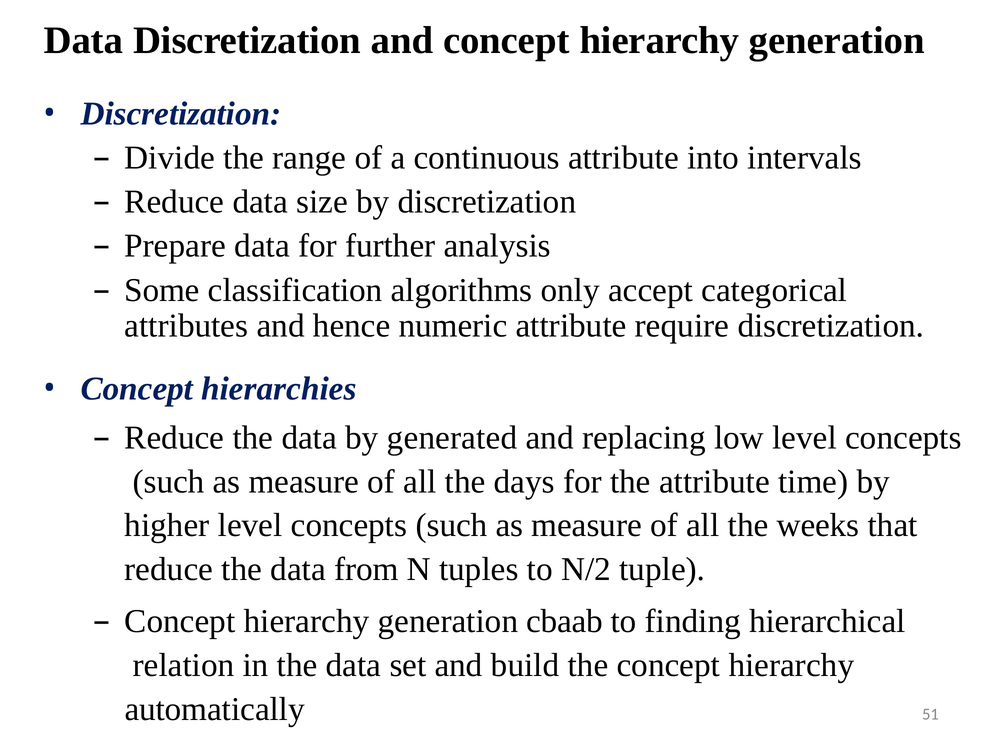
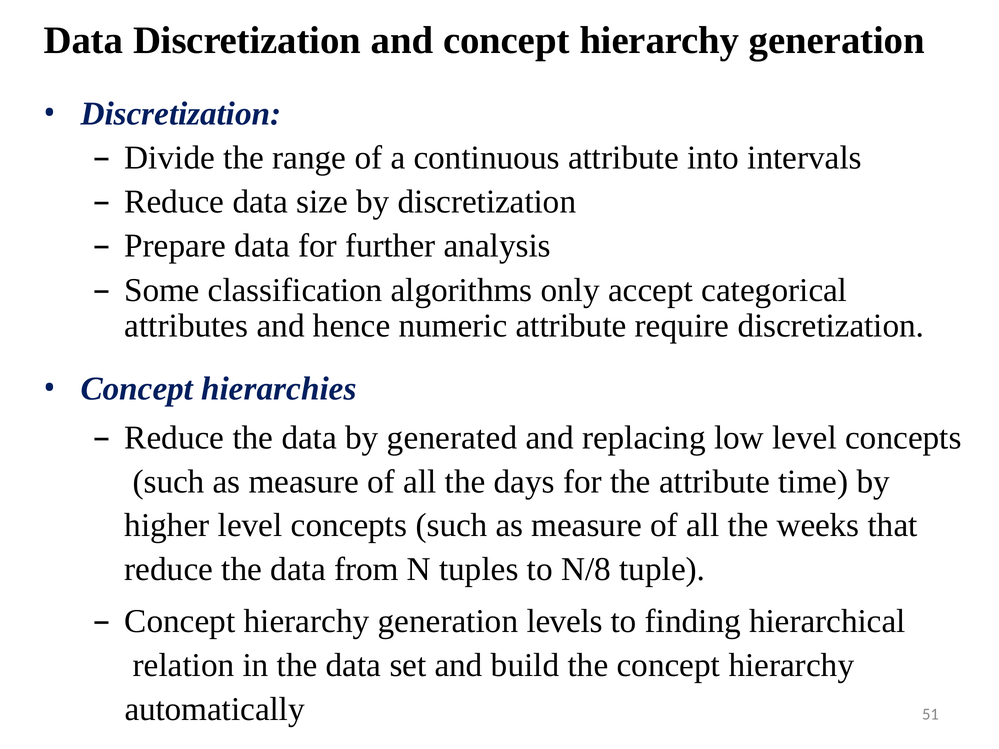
N/2: N/2 -> N/8 (586, 570)
cbaab: cbaab -> levels (565, 622)
